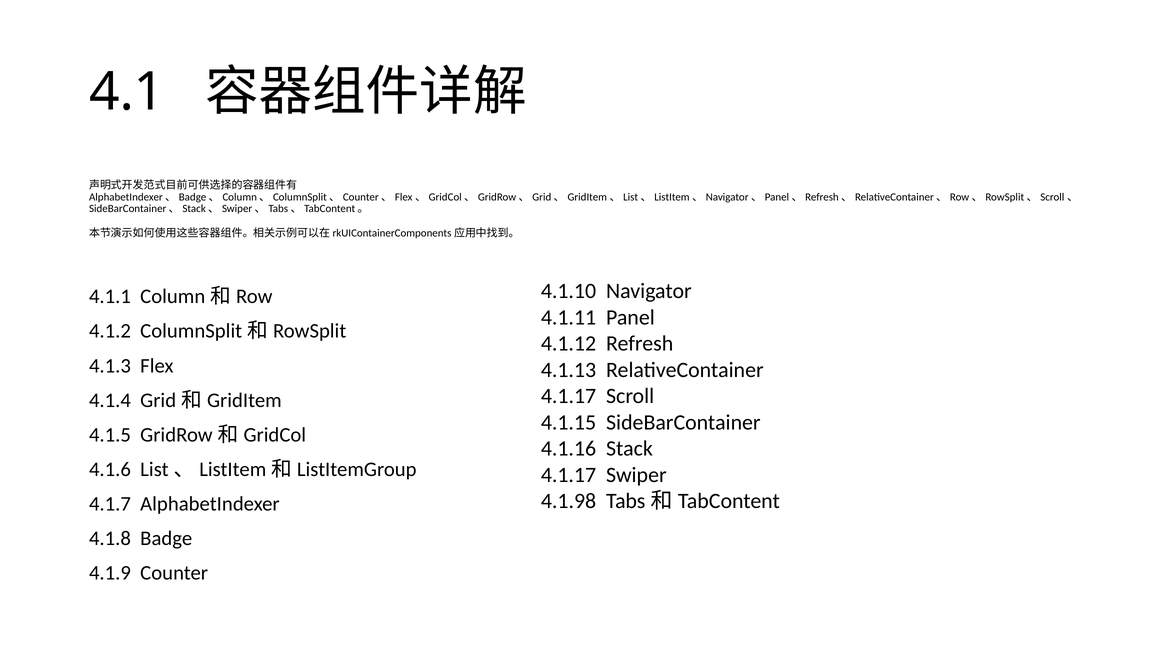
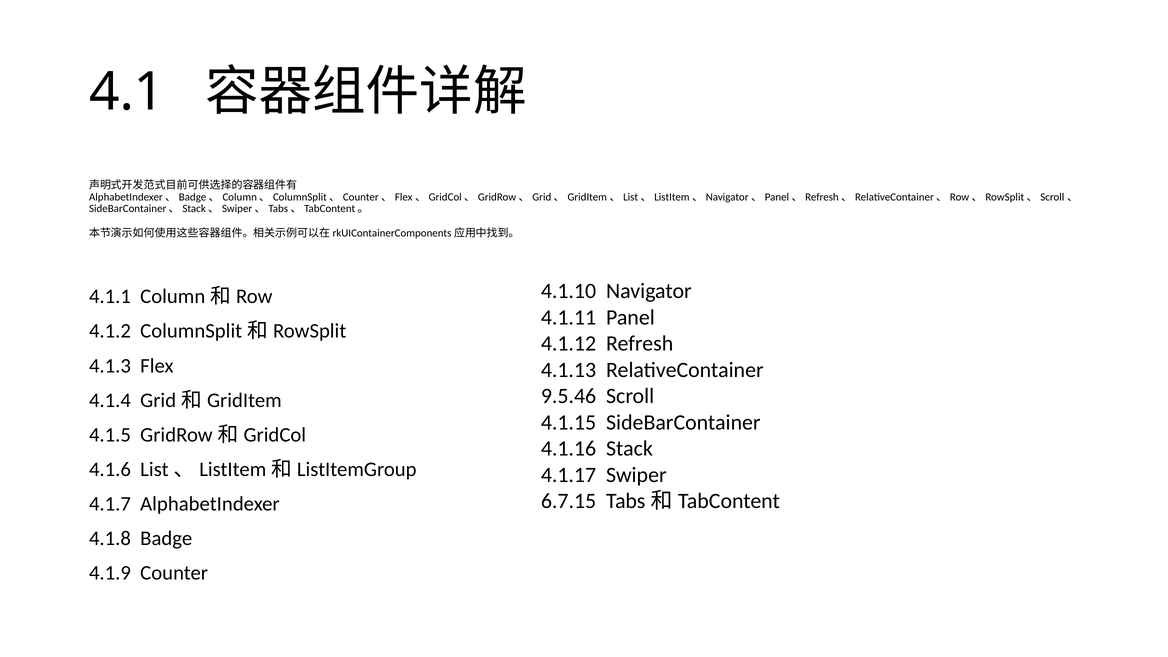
4.1.17: 4.1.17 -> 9.5.46 (569, 396)
4.1.98: 4.1.98 -> 6.7.15 (569, 501)
